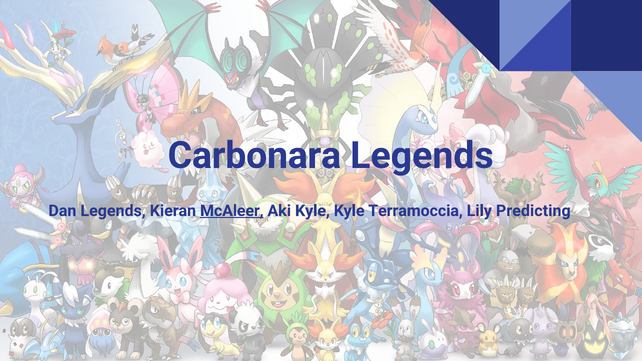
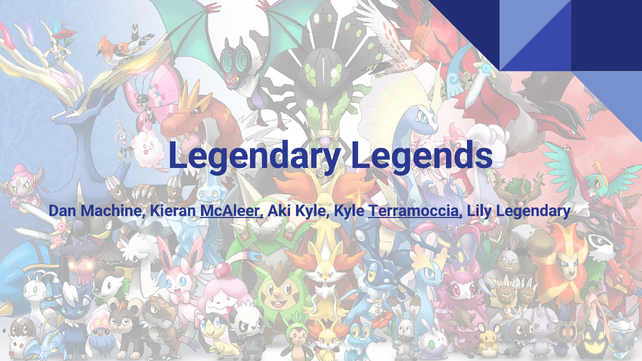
Carbonara: Carbonara -> Legendary (254, 156)
Dan Legends: Legends -> Machine (113, 211)
Terramoccia underline: none -> present (415, 211)
Lily Predicting: Predicting -> Legendary (533, 211)
